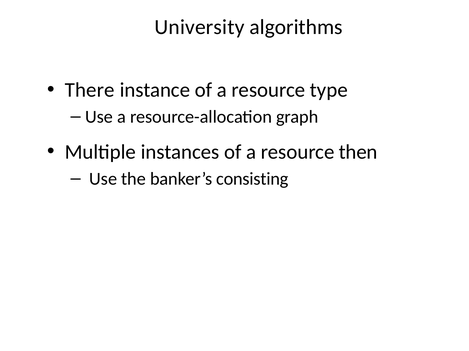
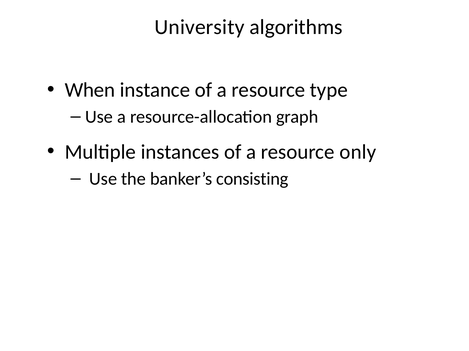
There: There -> When (90, 90)
then: then -> only (358, 152)
